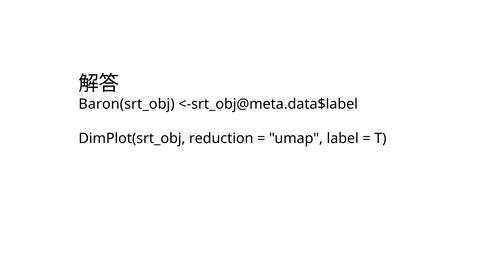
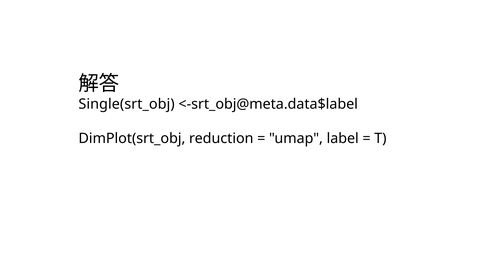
Baron(srt_obj: Baron(srt_obj -> Single(srt_obj (127, 104)
